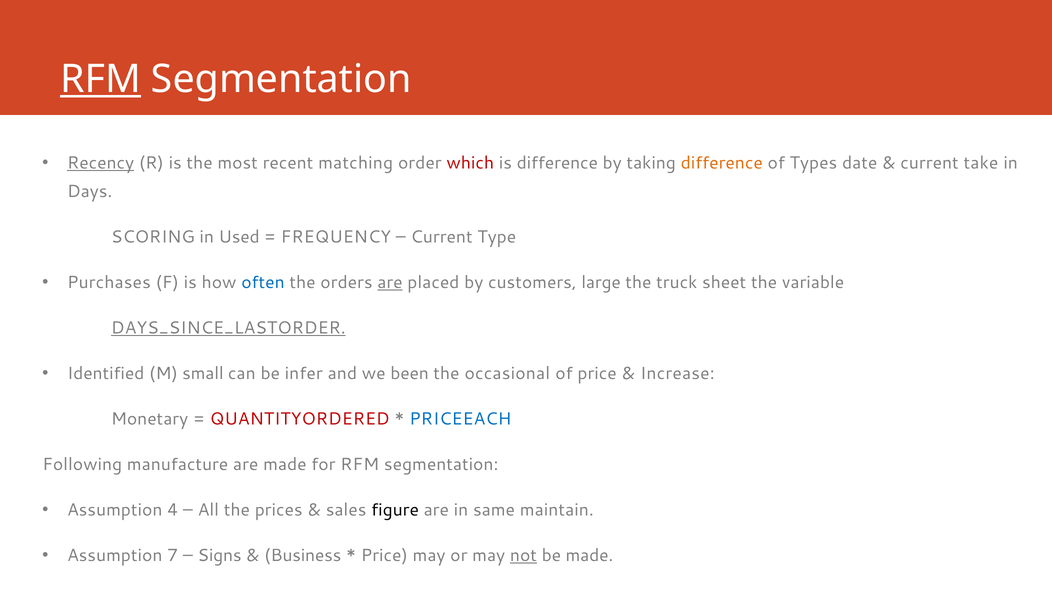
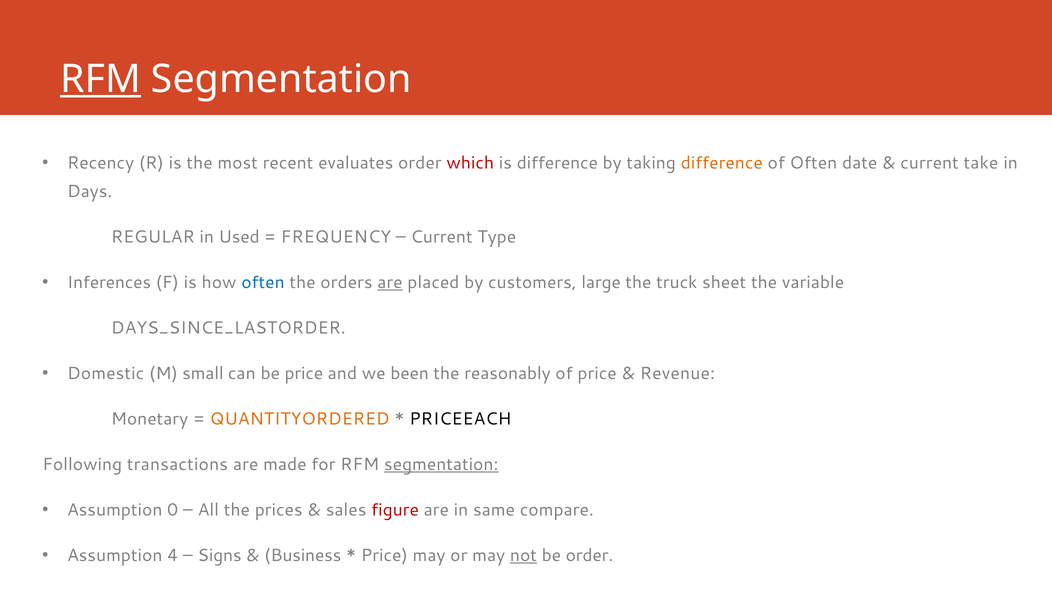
Recency underline: present -> none (101, 163)
matching: matching -> evaluates (356, 163)
of Types: Types -> Often (813, 163)
SCORING: SCORING -> REGULAR (153, 237)
Purchases: Purchases -> Inferences (109, 282)
DAYS_SINCE_LASTORDER underline: present -> none (228, 328)
Identified: Identified -> Domestic (106, 373)
be infer: infer -> price (304, 373)
occasional: occasional -> reasonably (508, 373)
Increase: Increase -> Revenue (677, 373)
QUANTITYORDERED colour: red -> orange (300, 419)
PRICEEACH colour: blue -> black (460, 419)
manufacture: manufacture -> transactions (177, 464)
segmentation underline: none -> present (441, 464)
4: 4 -> 0 (173, 510)
figure colour: black -> red (395, 510)
maintain: maintain -> compare (557, 510)
7: 7 -> 4 (173, 555)
be made: made -> order (589, 555)
